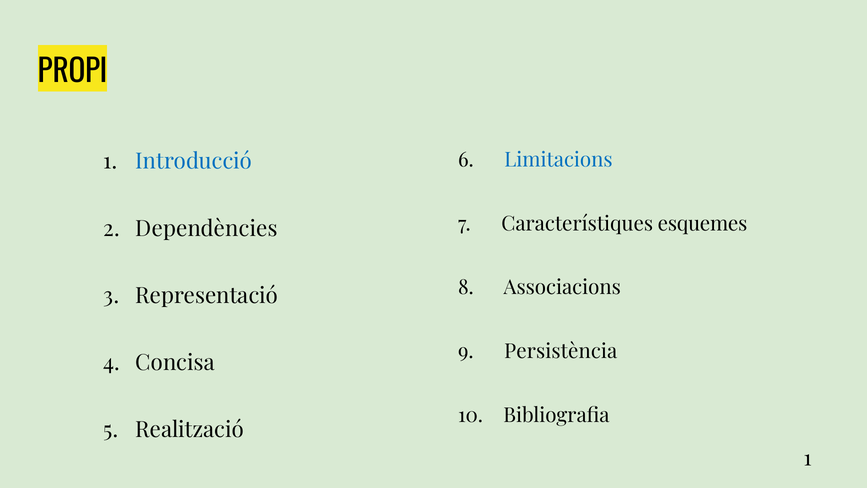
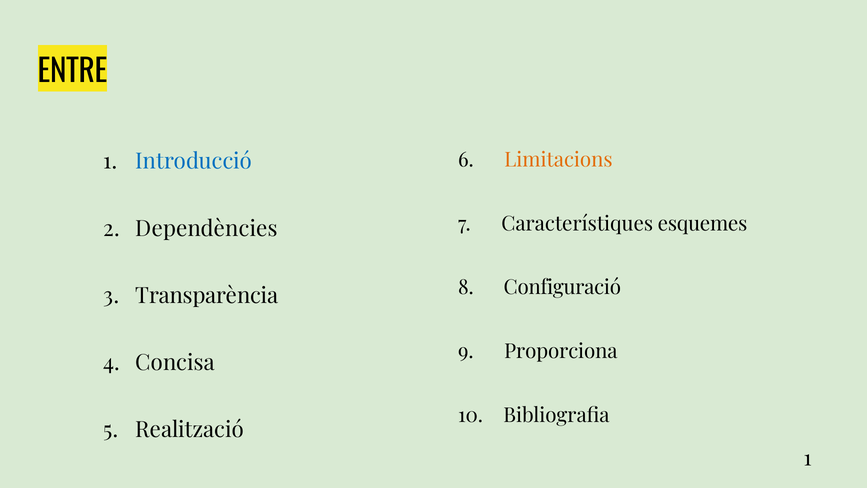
PROPI: PROPI -> ENTRE (73, 72)
Limitacions colour: blue -> orange (558, 160)
Associacions: Associacions -> Configuració (562, 288)
Representació: Representació -> Transparència (207, 296)
Persistència: Persistència -> Proporciona (561, 351)
